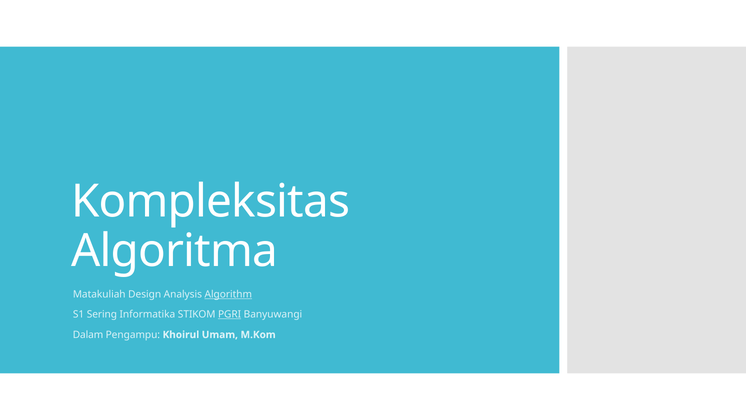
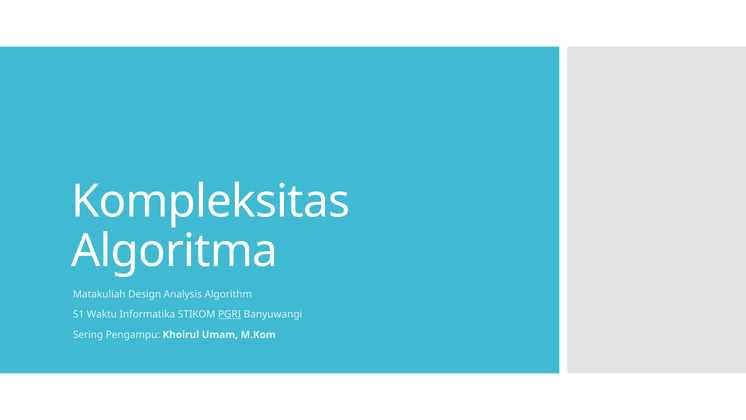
Algorithm underline: present -> none (228, 294)
Sering: Sering -> Waktu (102, 314)
Dalam: Dalam -> Sering (88, 334)
